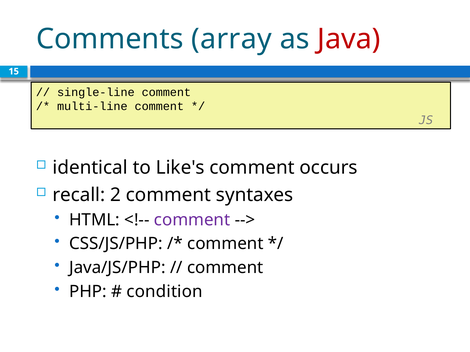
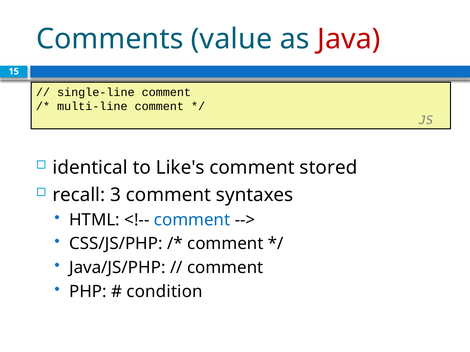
array: array -> value (232, 39)
occurs: occurs -> stored (328, 168)
2: 2 -> 3 (116, 195)
comment colour: purple -> blue (192, 220)
